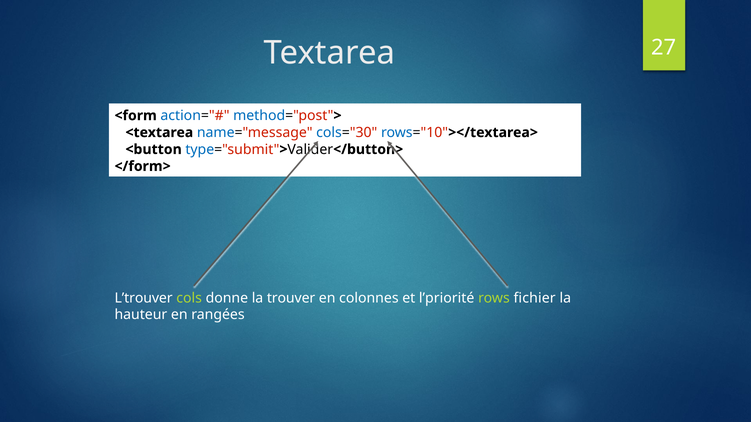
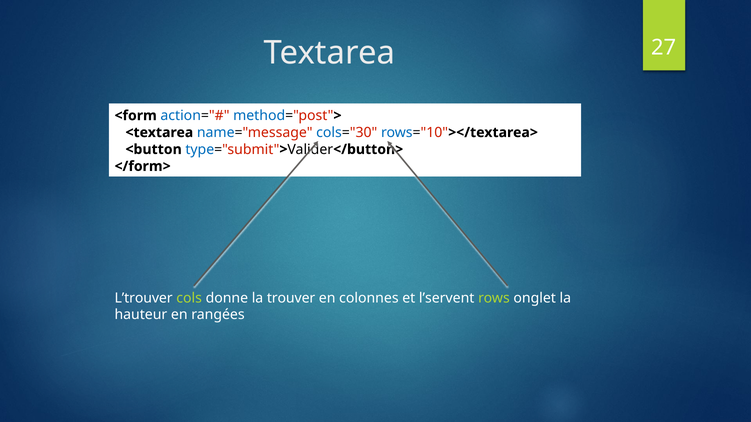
l’priorité: l’priorité -> l’servent (447, 298)
fichier: fichier -> onglet (535, 298)
